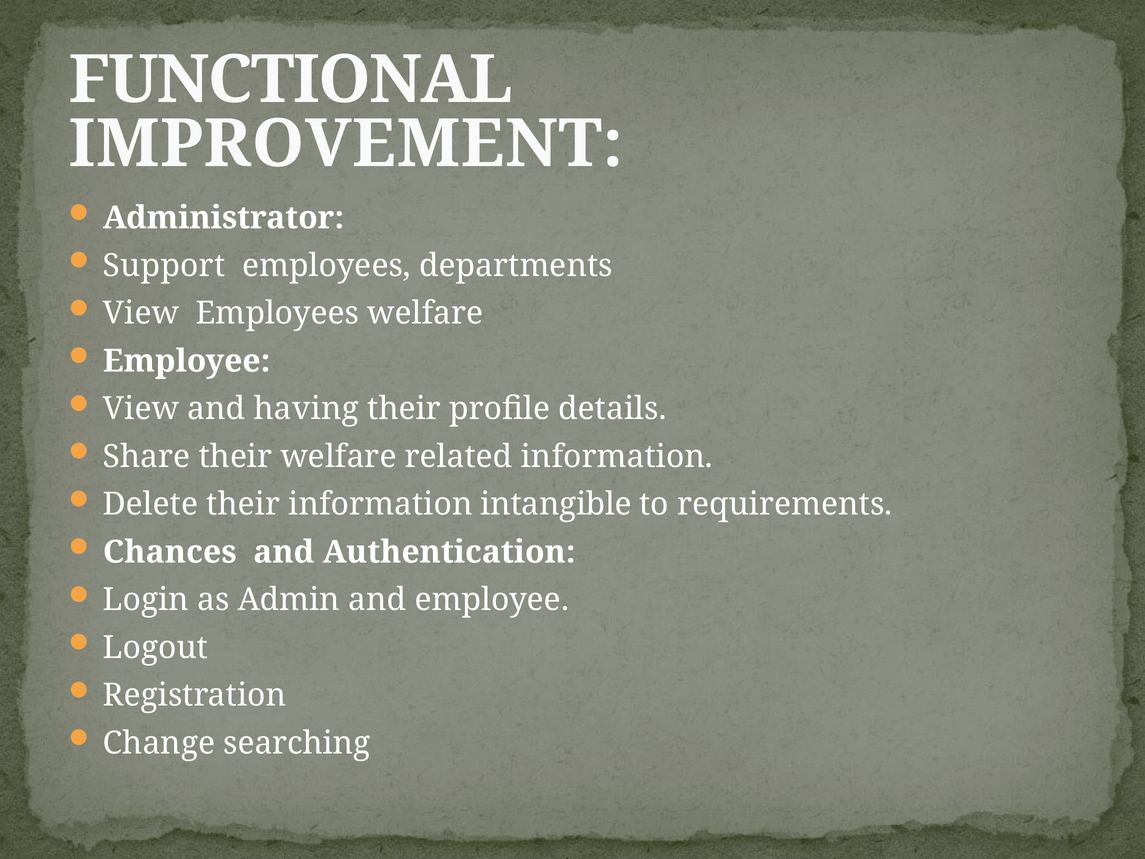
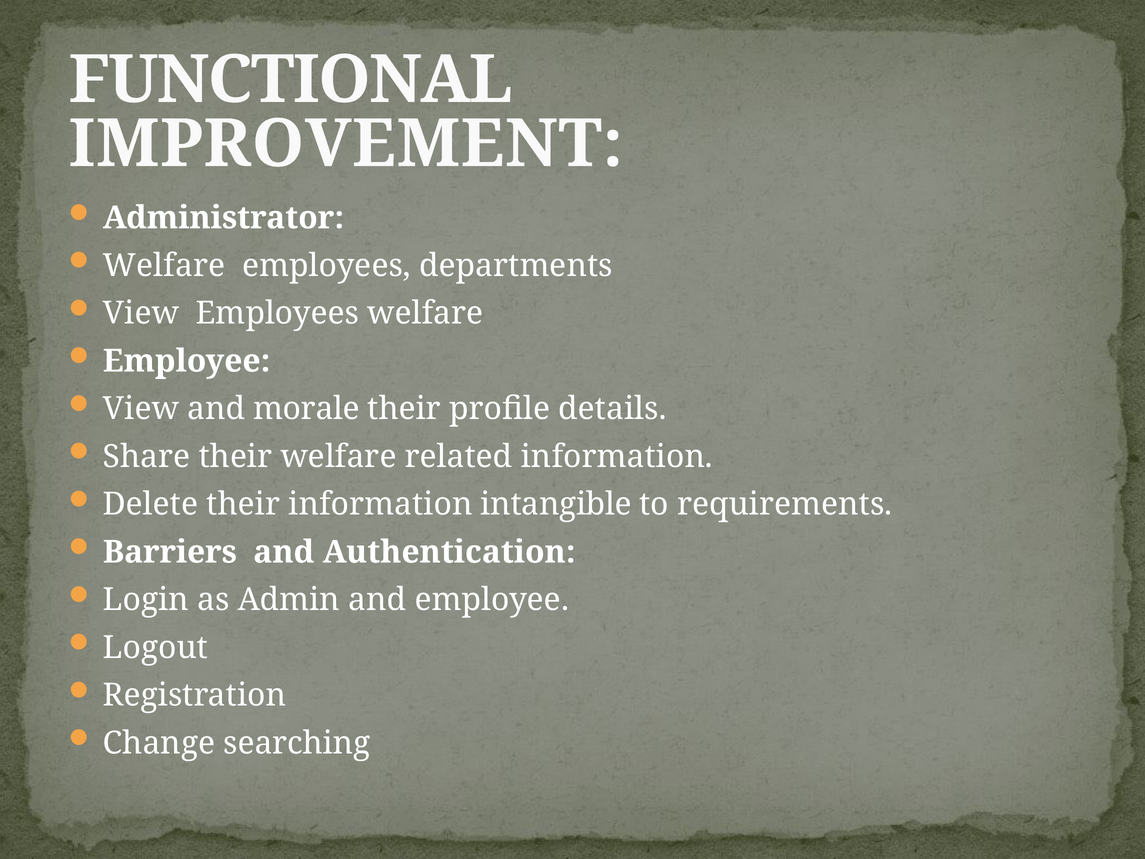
Support: Support -> Welfare (164, 266)
having: having -> morale (306, 409)
Chances: Chances -> Barriers (170, 552)
